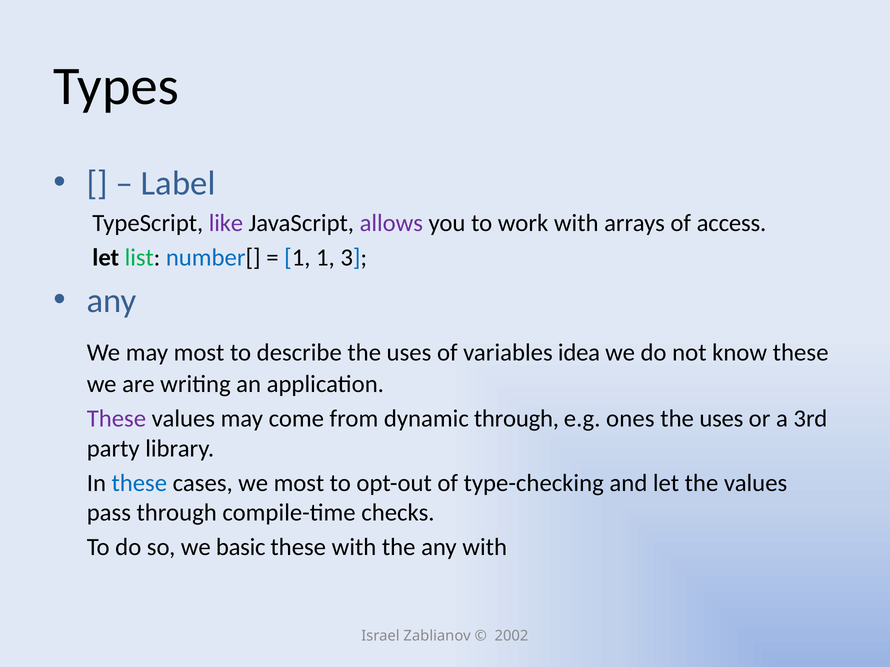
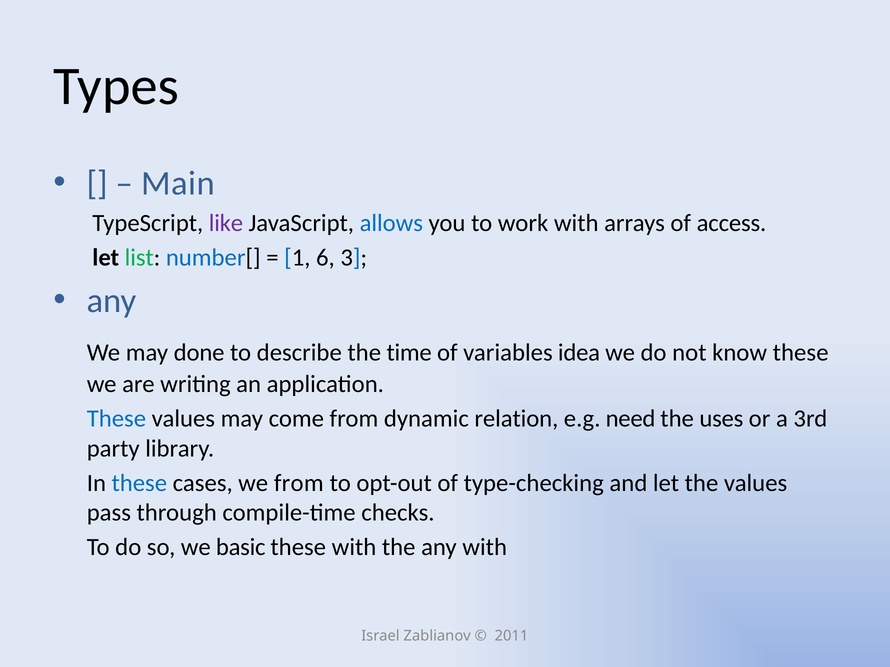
Label: Label -> Main (178, 183)
allows colour: purple -> blue (391, 223)
1 1: 1 -> 6 (325, 258)
may most: most -> done (199, 353)
describe the uses: uses -> time (409, 353)
These colour: purple -> blue (116, 419)
dynamic through: through -> relation (516, 419)
ones: ones -> need (631, 419)
we most: most -> from (299, 483)
2002: 2002 -> 2011 (511, 636)
